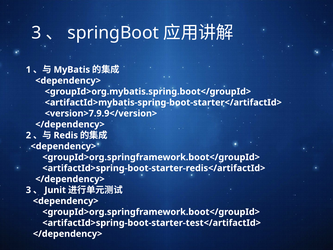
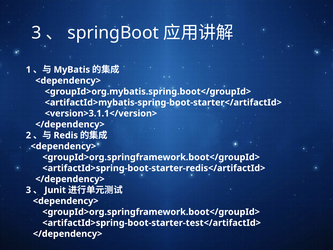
<version>7.9.9</version>: <version>7.9.9</version> -> <version>3.1.1</version> (101, 113)
